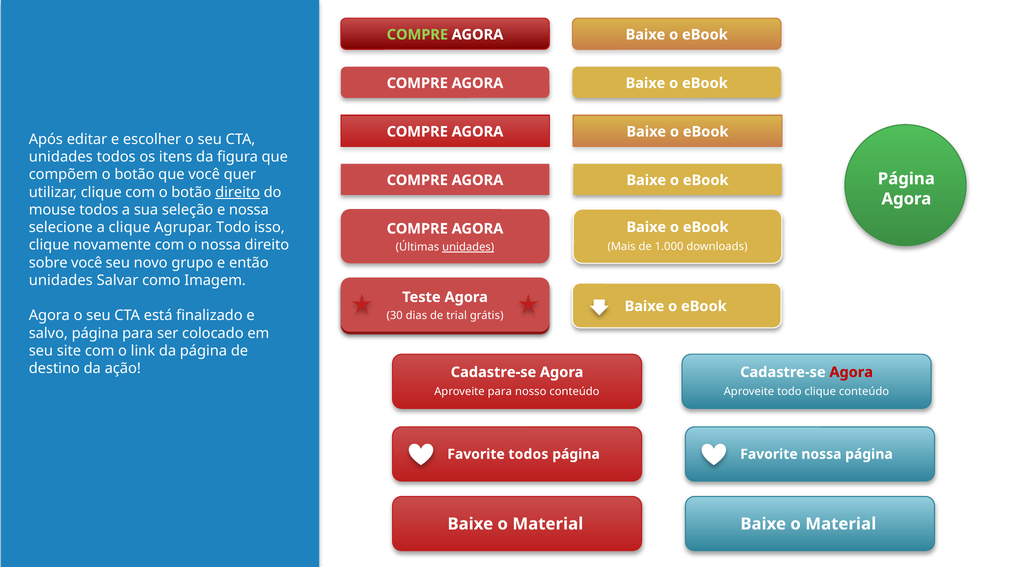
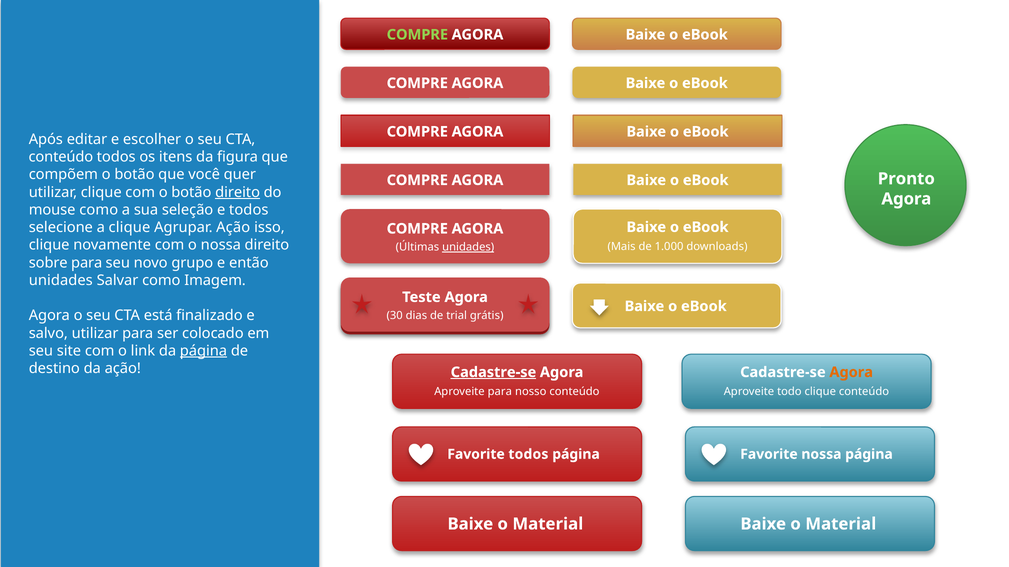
unidades: unidades -> conteúdo (61, 157)
Página: Página -> Pronto (906, 179)
mouse todos: todos -> como (99, 210)
e nossa: nossa -> todos (249, 210)
Agrupar Todo: Todo -> Ação (233, 228)
sobre você: você -> para (87, 263)
salvo página: página -> utilizar (95, 334)
página underline: none -> present (203, 351)
Cadastre-se underline: none -> present (493, 373)
Agora colour: red -> orange (851, 373)
